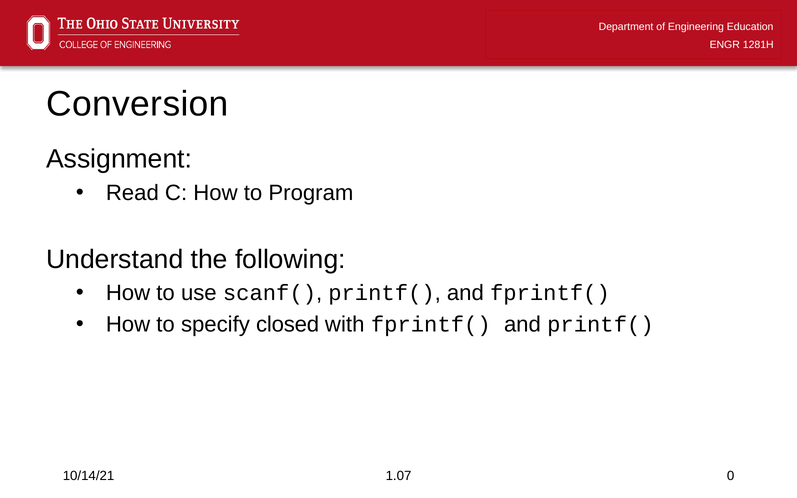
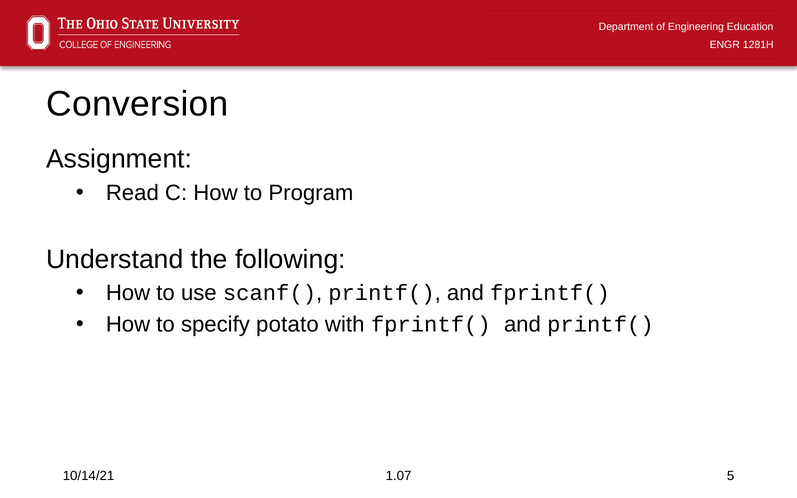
closed: closed -> potato (287, 325)
0: 0 -> 5 (731, 476)
